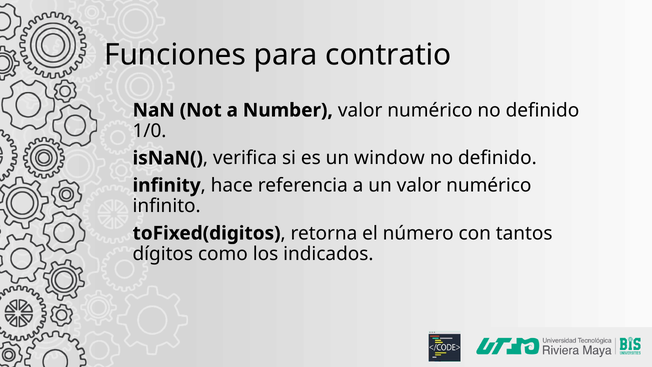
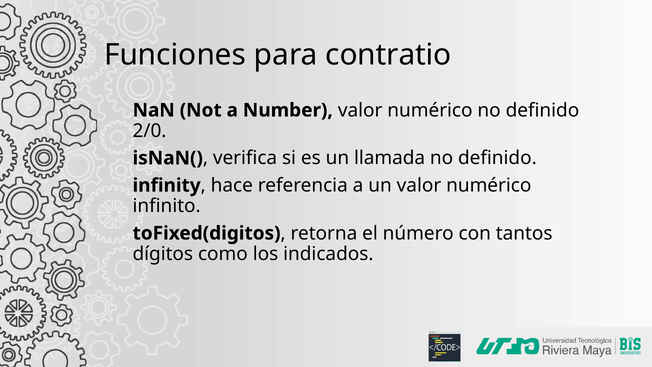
1/0: 1/0 -> 2/0 (150, 131)
window: window -> llamada (390, 158)
